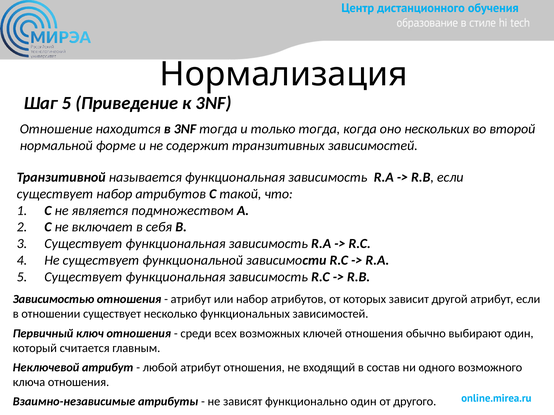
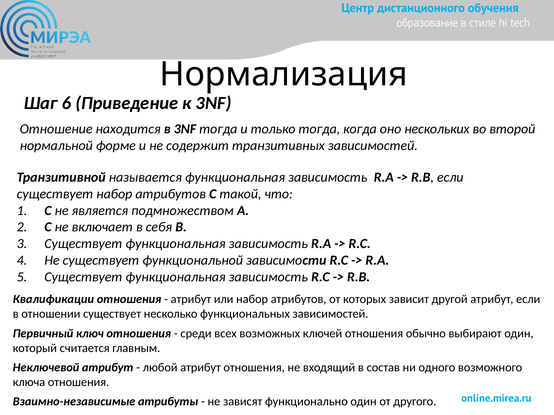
Шаг 5: 5 -> 6 (67, 103)
Зависимостью: Зависимостью -> Квалификации (53, 300)
